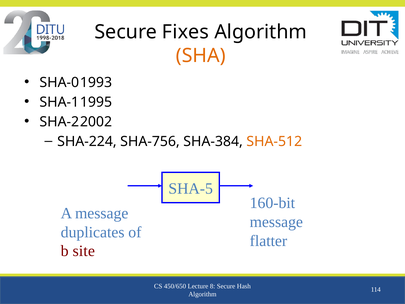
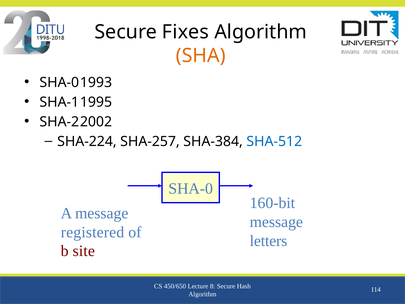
SHA-756: SHA-756 -> SHA-257 (150, 141)
SHA-512 colour: orange -> blue (274, 141)
SHA-5: SHA-5 -> SHA-0 (191, 188)
duplicates: duplicates -> registered (93, 232)
flatter: flatter -> letters (269, 241)
